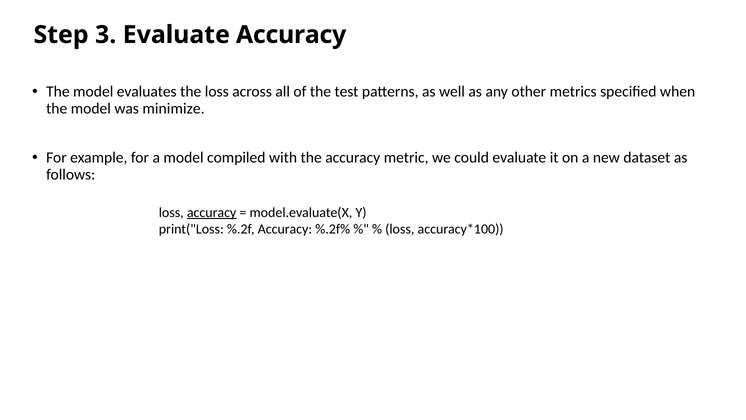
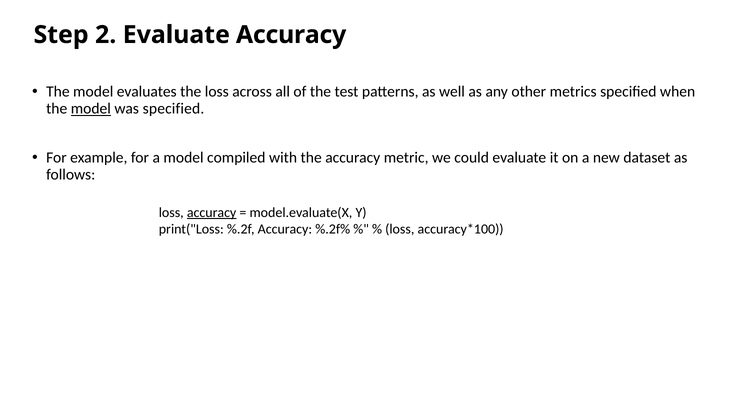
3: 3 -> 2 (106, 35)
model underline: none -> present (91, 109)
was minimize: minimize -> specified (174, 109)
